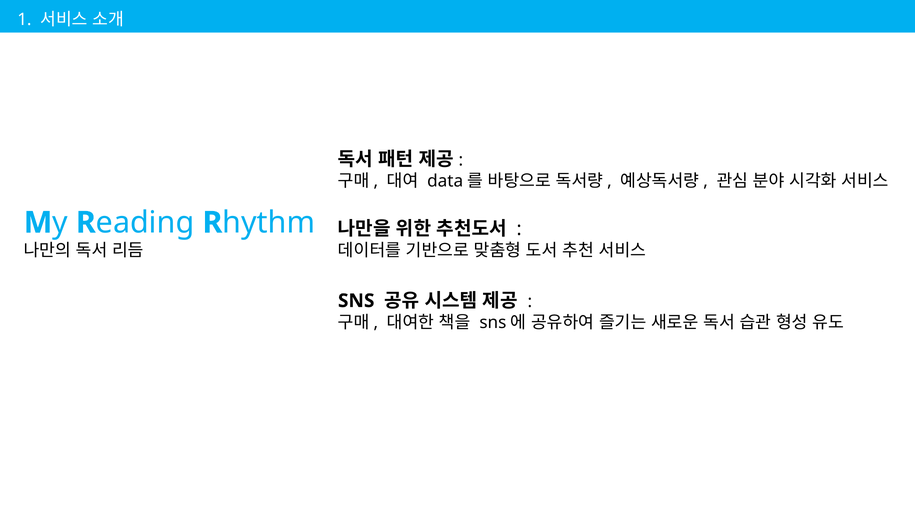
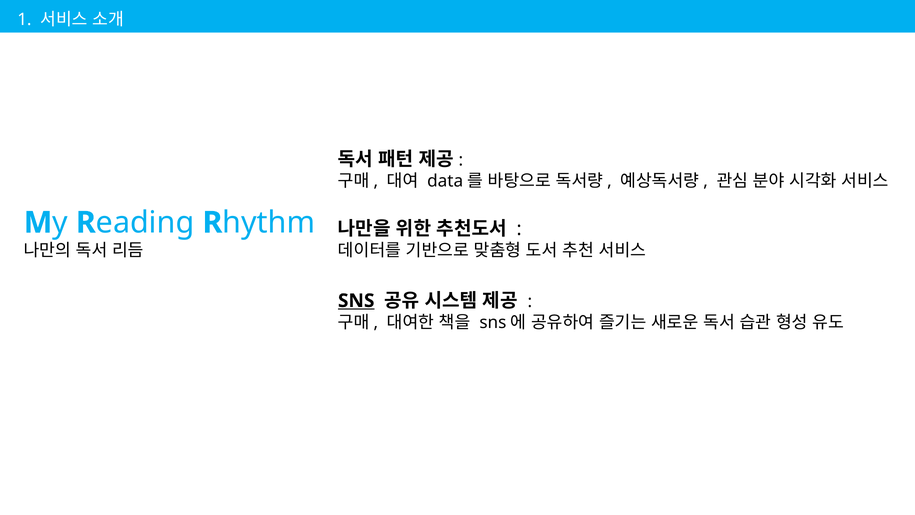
SNS underline: none -> present (356, 301)
